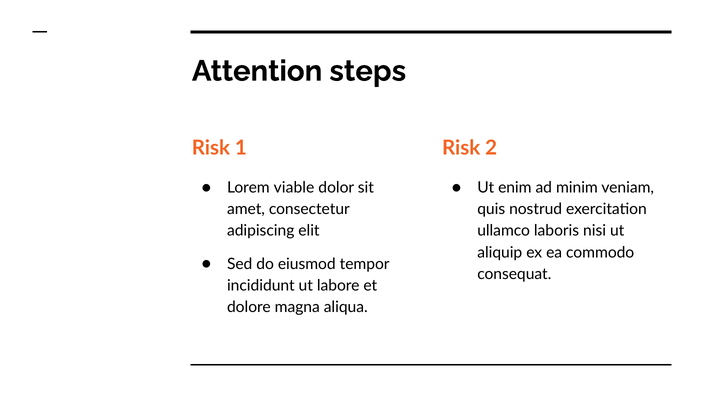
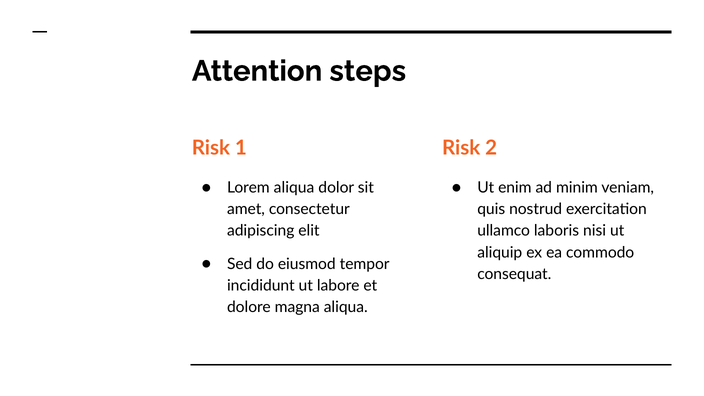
Lorem viable: viable -> aliqua (294, 188)
